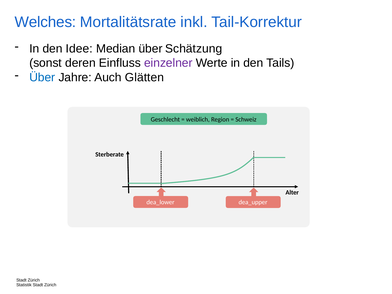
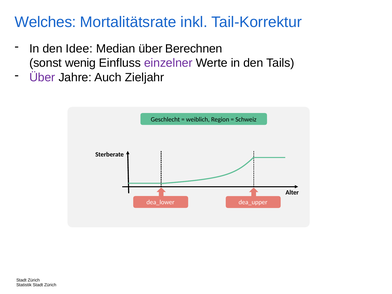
Schätzung: Schätzung -> Berechnen (194, 49)
deren: deren -> wenig (80, 63)
Über colour: blue -> purple (42, 77)
Glätten: Glätten -> Zieljahr (144, 77)
